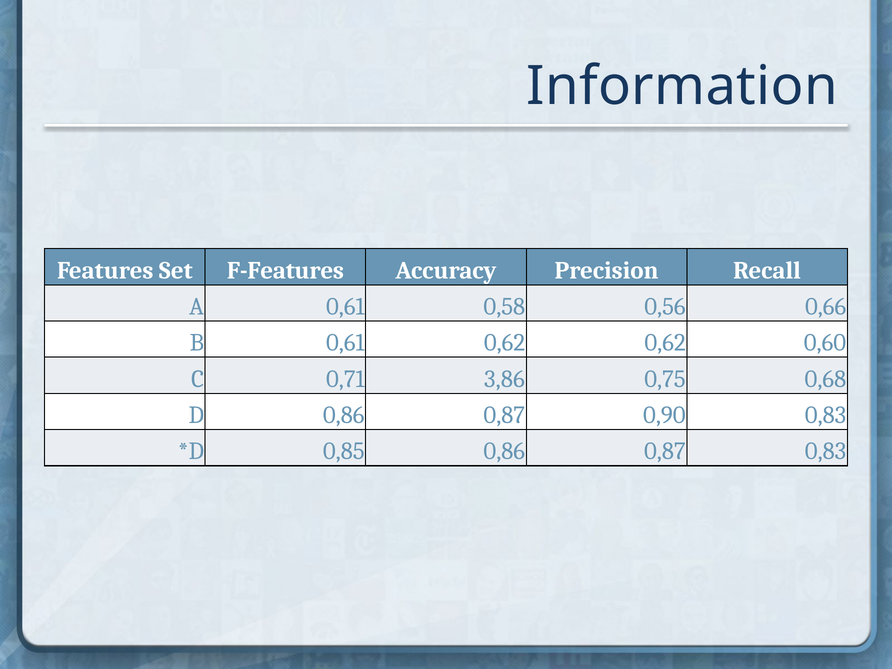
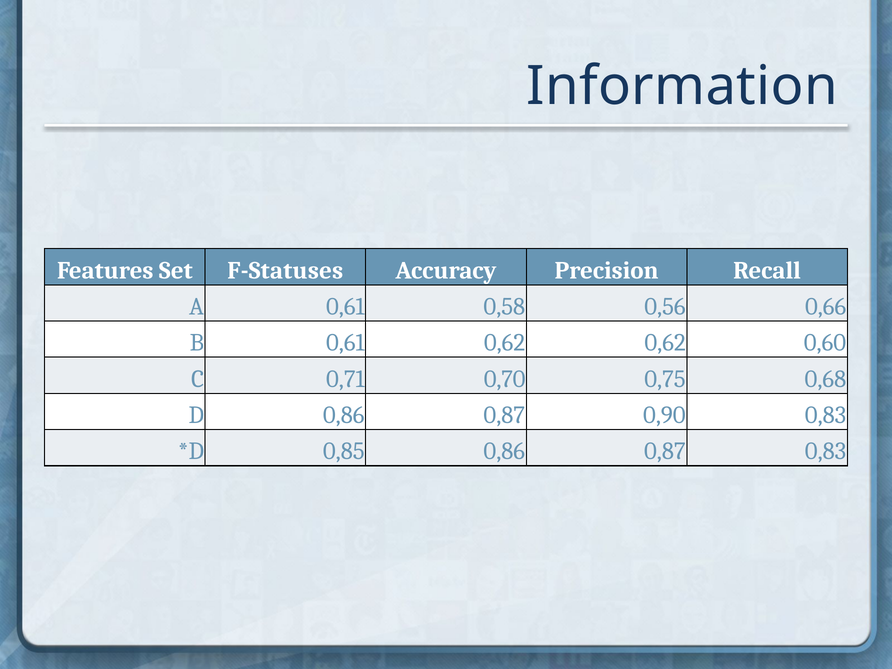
F-Features: F-Features -> F-Statuses (285, 270)
3,86: 3,86 -> 0,70 (505, 379)
